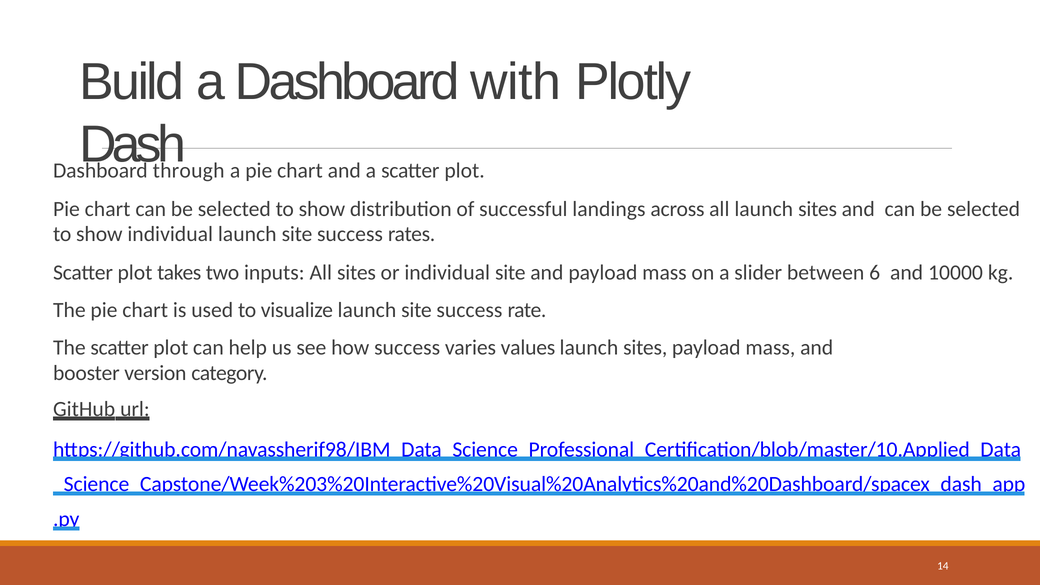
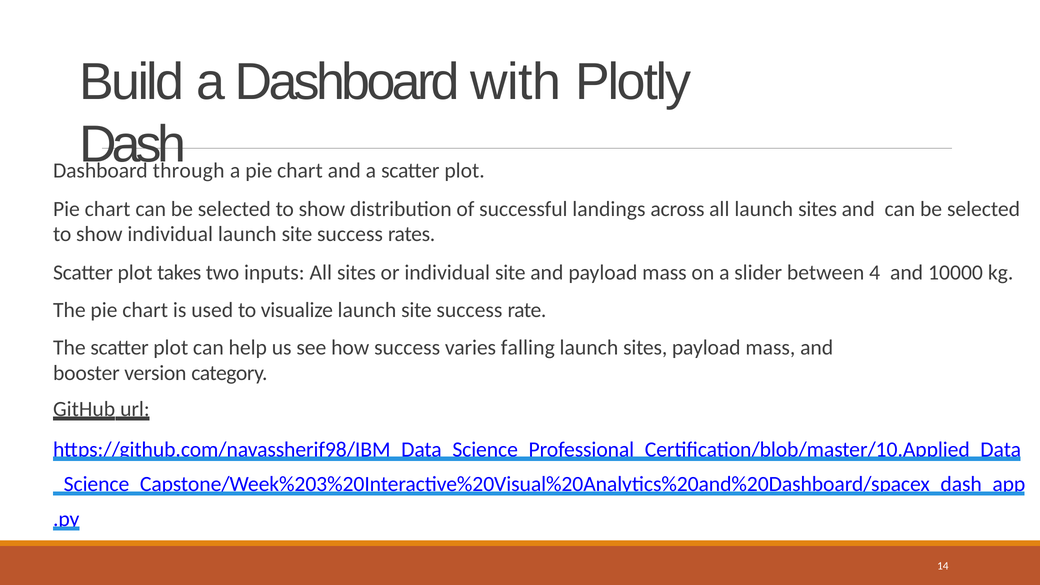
6: 6 -> 4 (875, 273)
values: values -> falling (528, 348)
